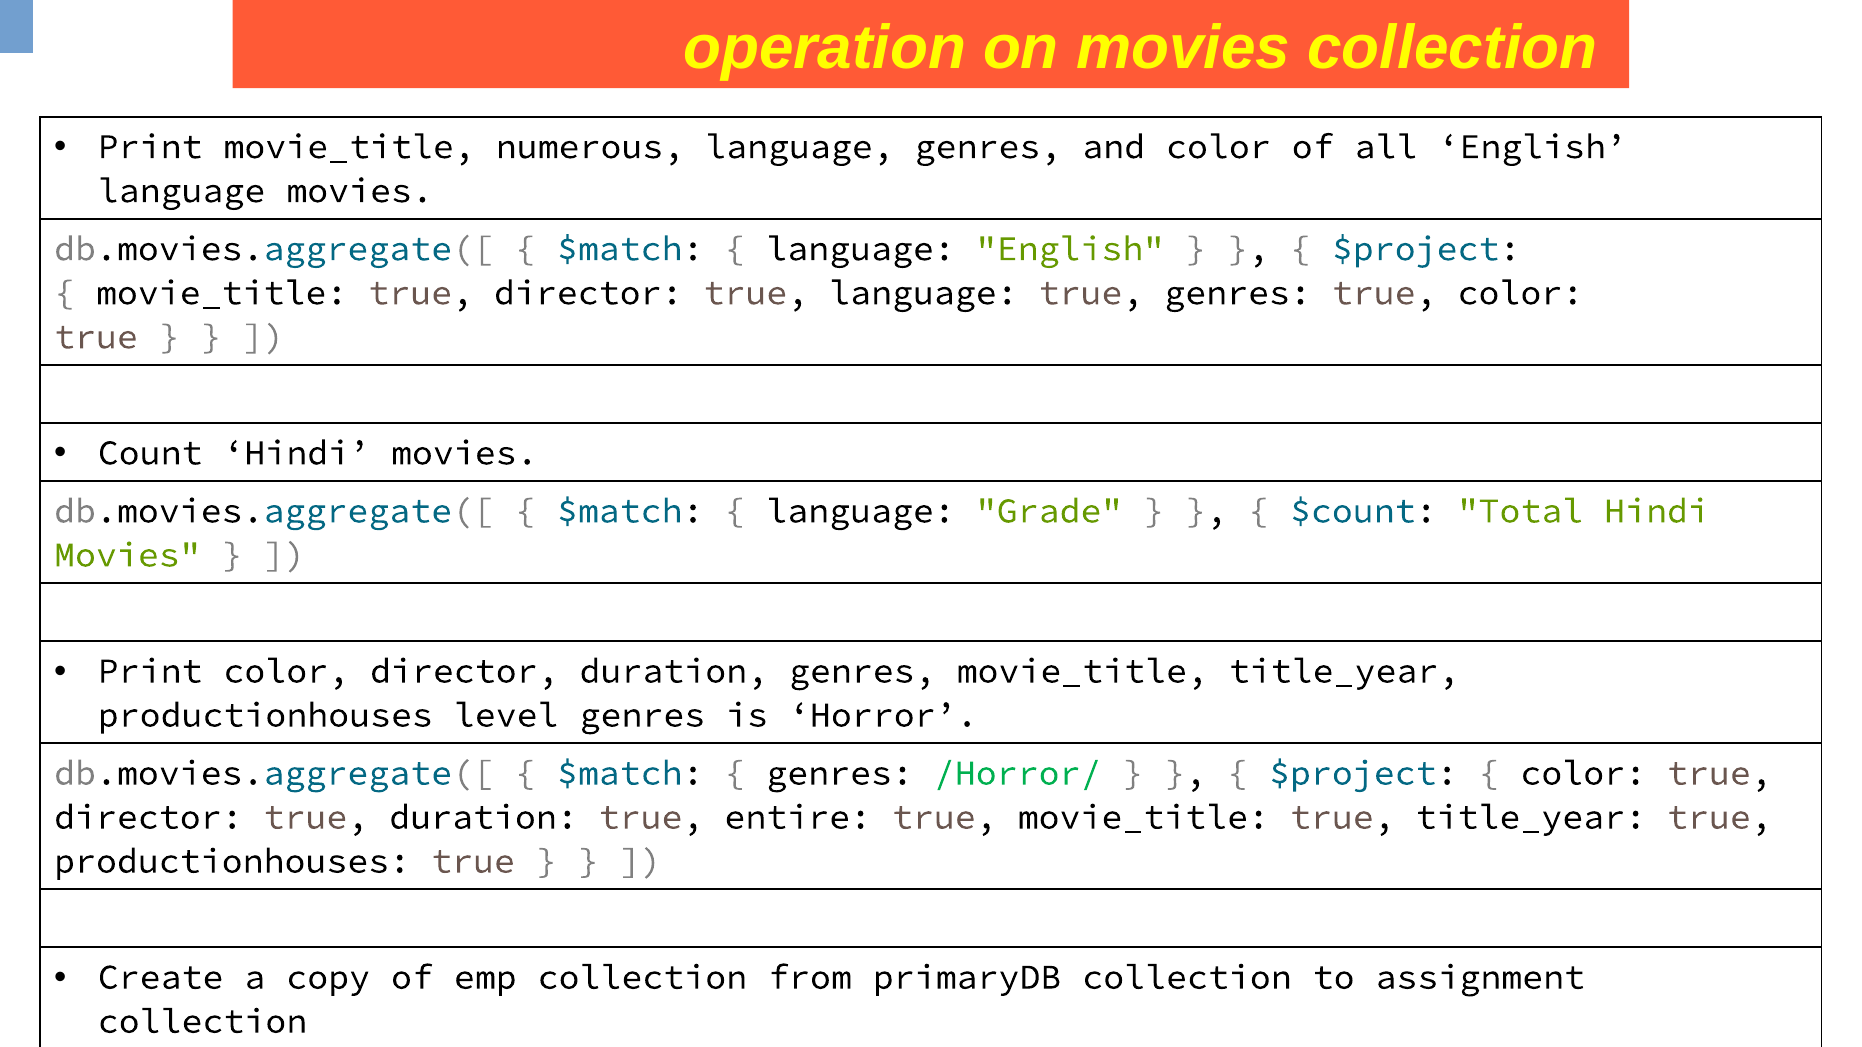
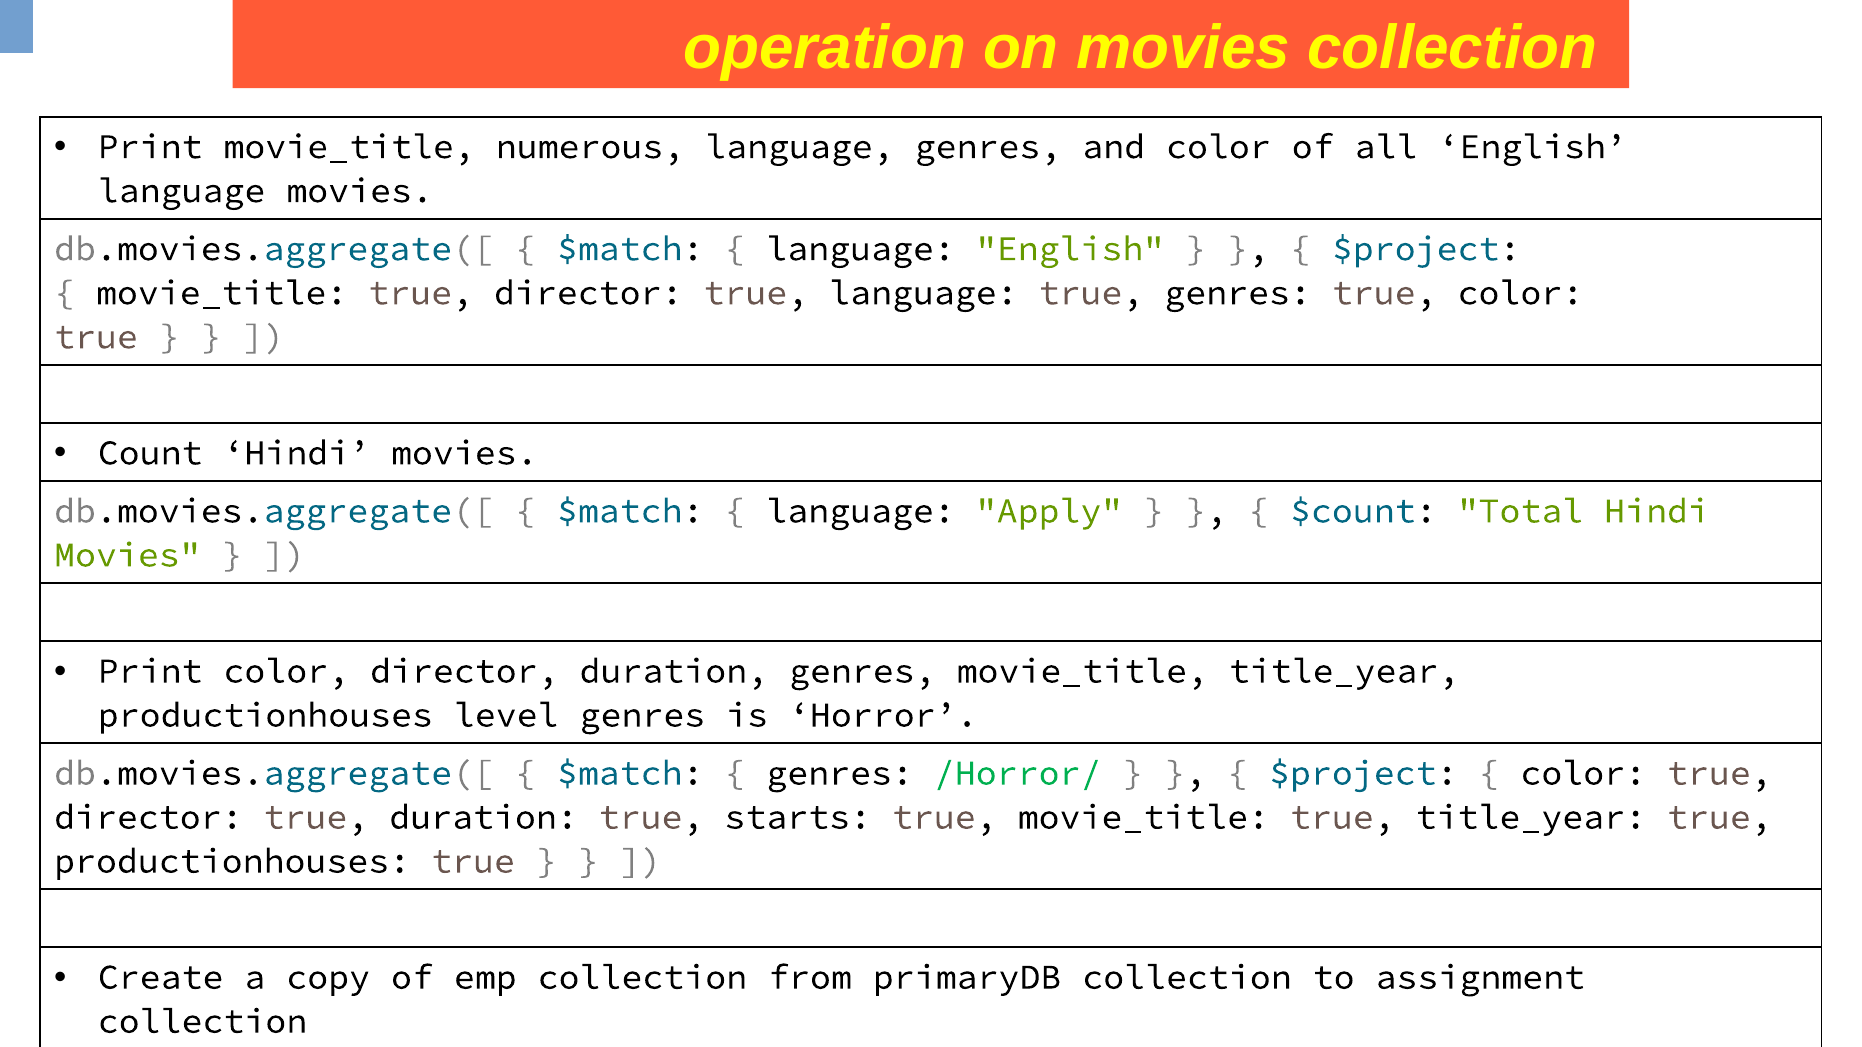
Grade: Grade -> Apply (1049, 511)
entire: entire -> starts (798, 817)
